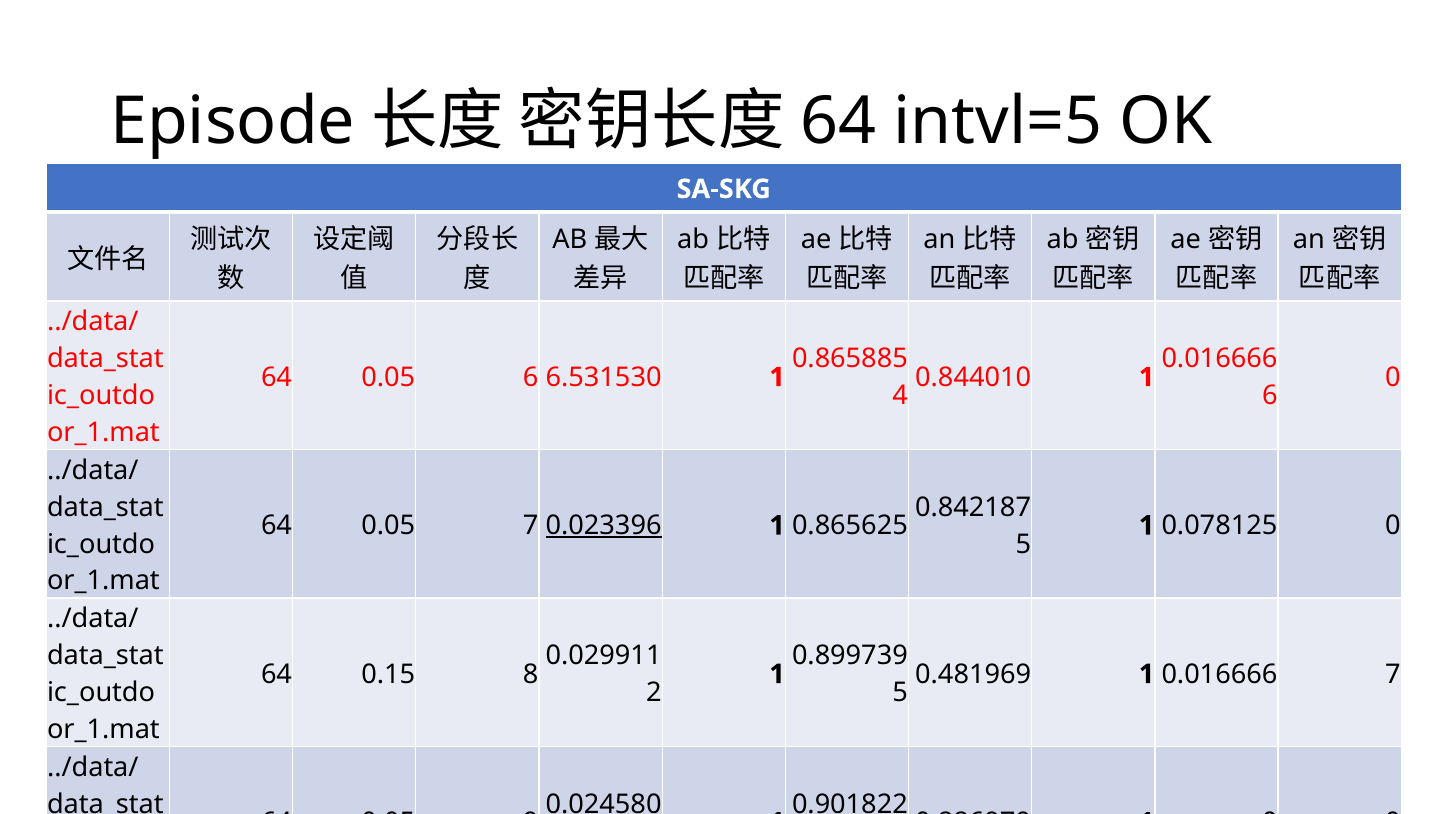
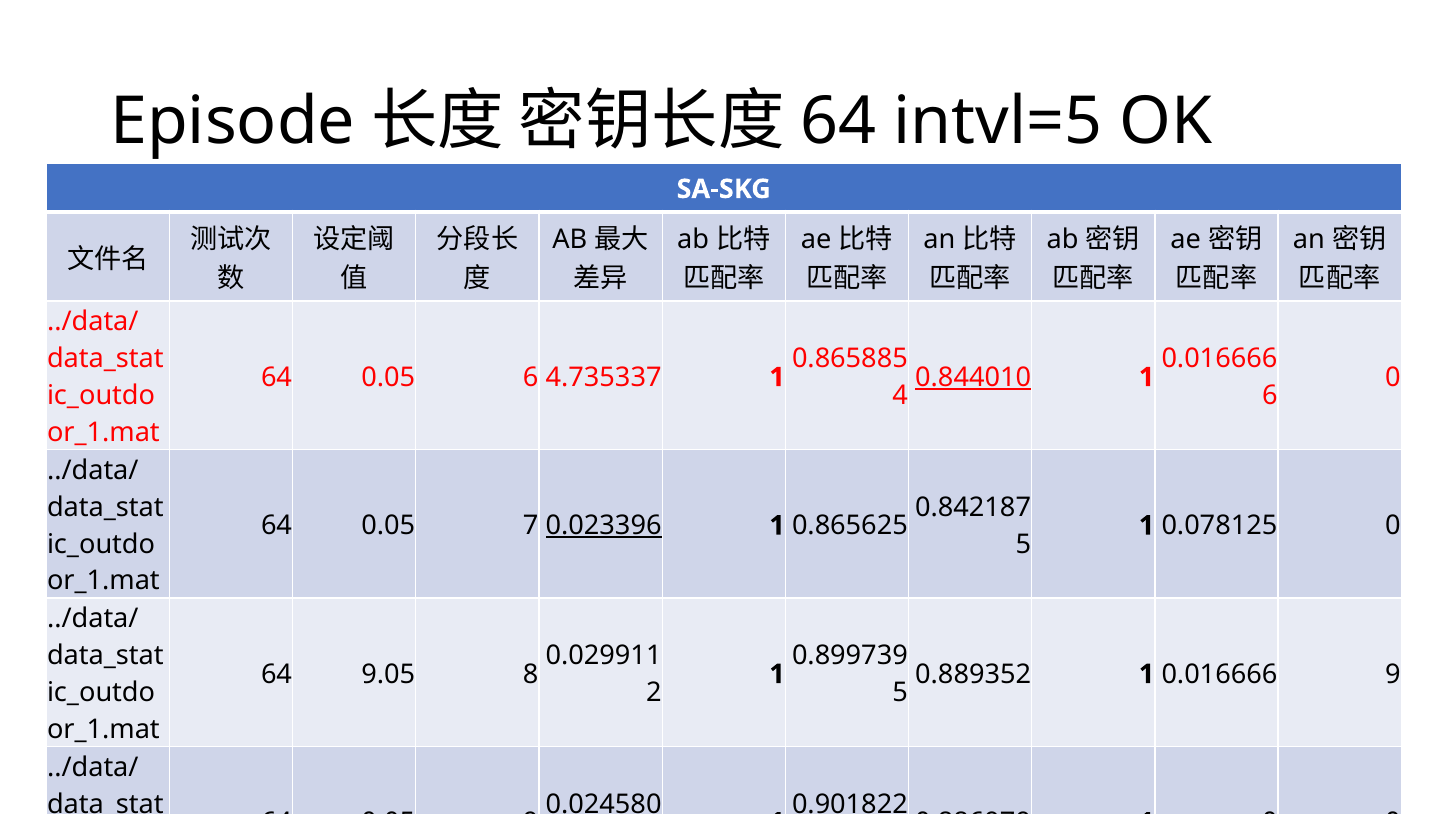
6.531530: 6.531530 -> 4.735337 (604, 377)
0.844010 underline: none -> present (973, 377)
0.15: 0.15 -> 9.05 (388, 674)
0.481969: 0.481969 -> 0.889352 (973, 674)
0.016666 7: 7 -> 9 (1393, 674)
